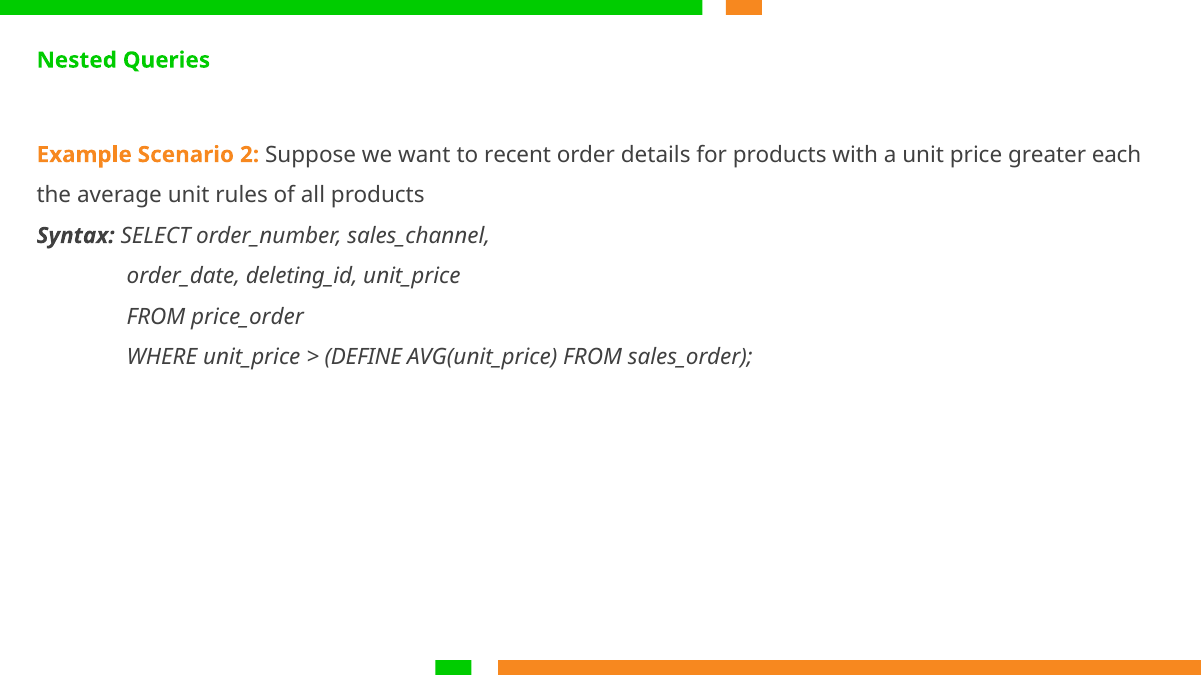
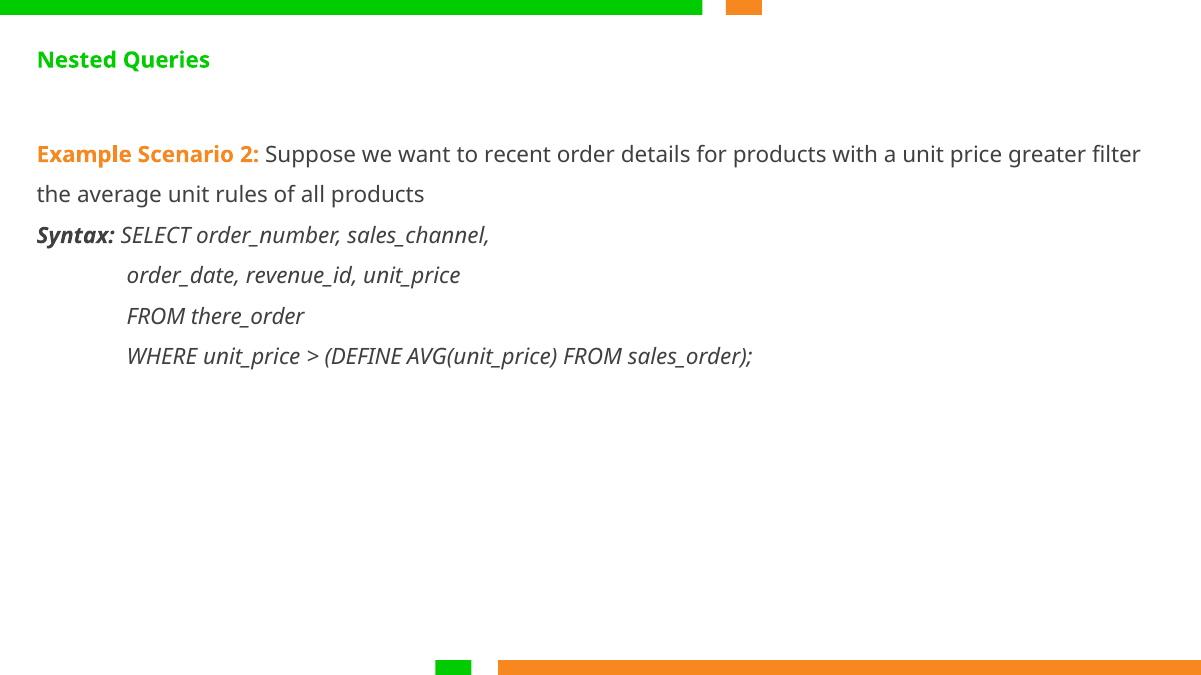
each: each -> filter (1116, 155)
deleting_id: deleting_id -> revenue_id (302, 276)
price_order: price_order -> there_order (248, 317)
